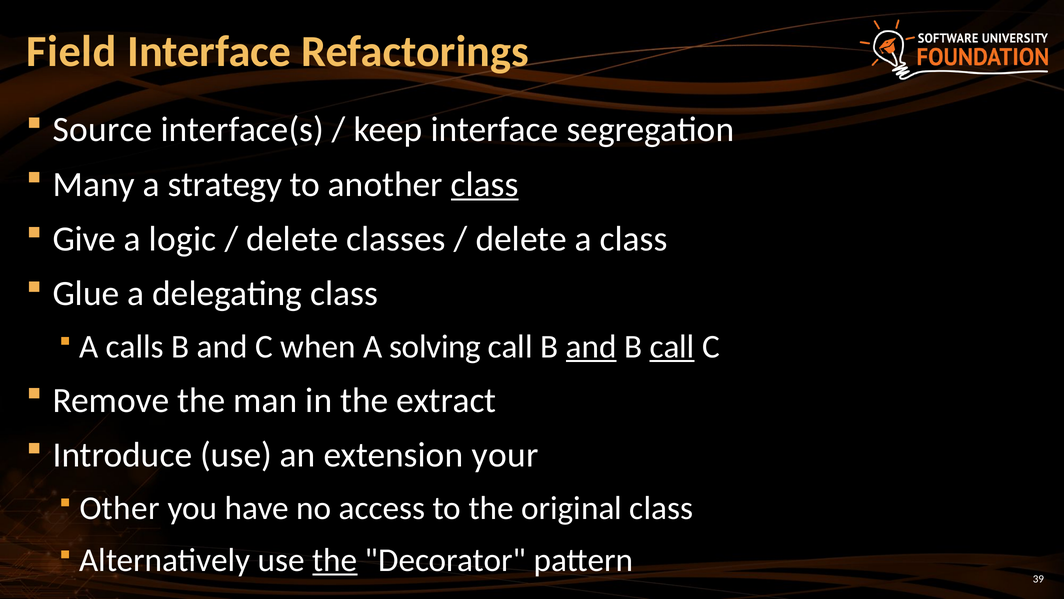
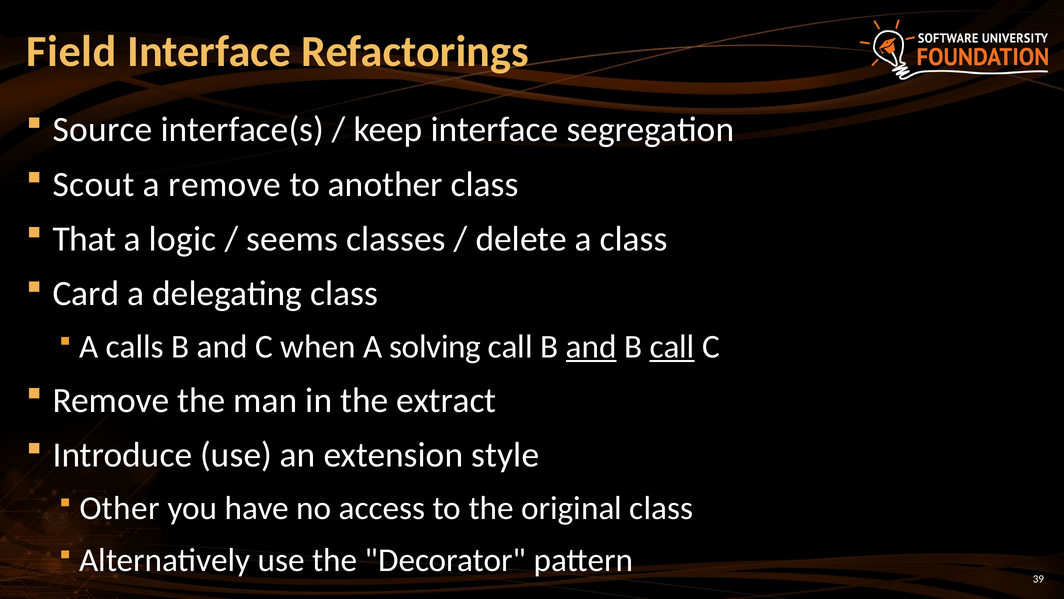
Many: Many -> Scout (94, 184)
a strategy: strategy -> remove (225, 184)
class underline: present -> none (485, 184)
Give: Give -> That (84, 239)
delete: delete -> seems (292, 239)
Glue: Glue -> Card (86, 294)
your: your -> style (505, 455)
the underline: present -> none (335, 560)
